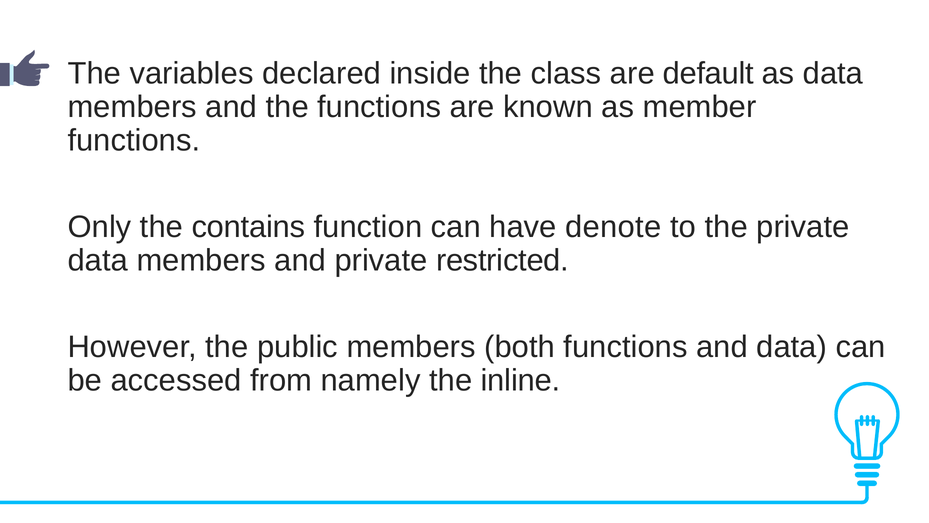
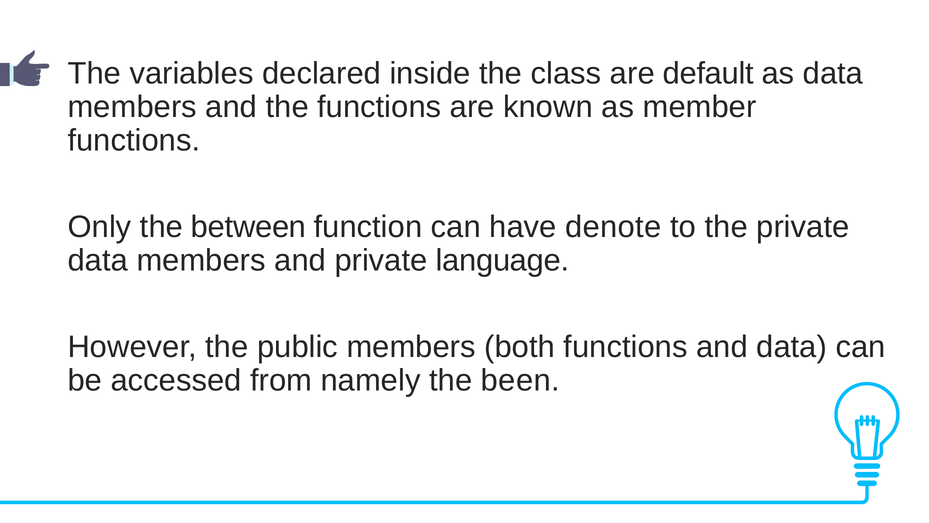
contains: contains -> between (249, 227)
restricted: restricted -> language (503, 260)
inline: inline -> been (520, 380)
